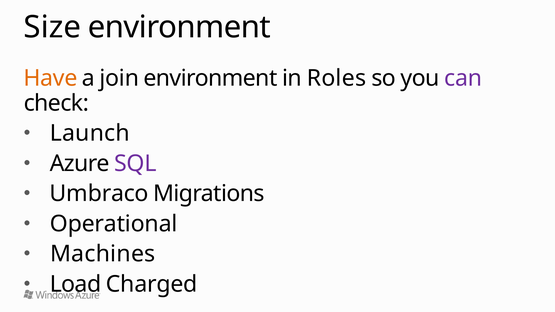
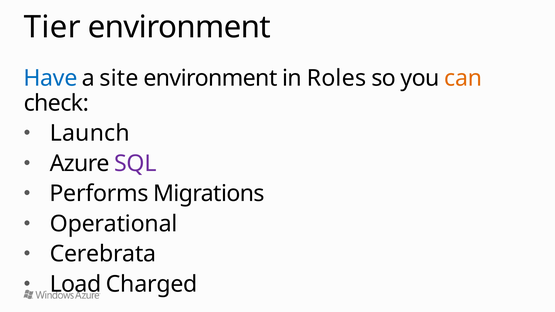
Size: Size -> Tier (52, 27)
Have colour: orange -> blue (50, 78)
join: join -> site (119, 78)
can colour: purple -> orange (463, 78)
Umbraco: Umbraco -> Performs (99, 194)
Machines: Machines -> Cerebrata (103, 254)
